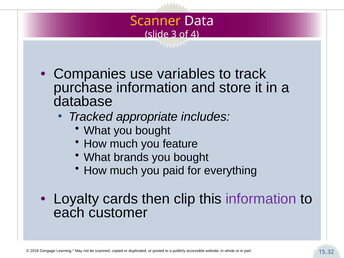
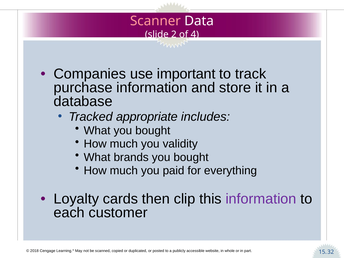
Scanner colour: yellow -> pink (155, 21)
3: 3 -> 2 (174, 34)
variables: variables -> important (186, 74)
feature: feature -> validity (180, 144)
